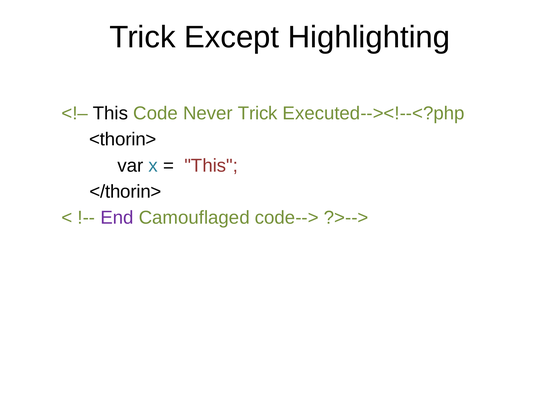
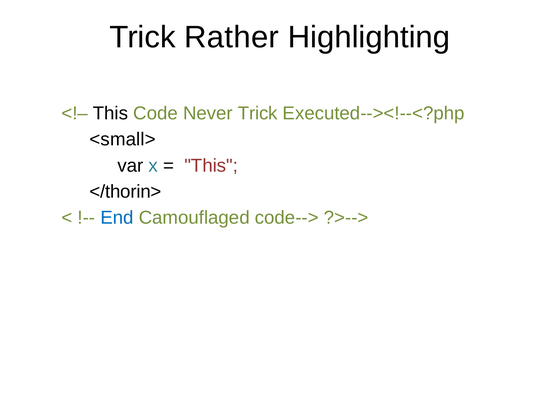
Except: Except -> Rather (232, 37)
<thorin>: <thorin> -> <small> (123, 139)
End colour: purple -> blue (117, 218)
